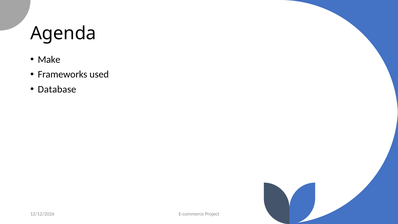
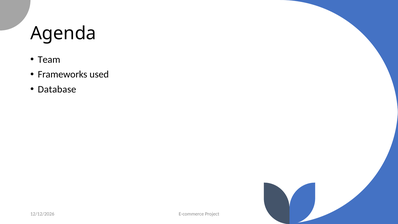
Make: Make -> Team (49, 59)
